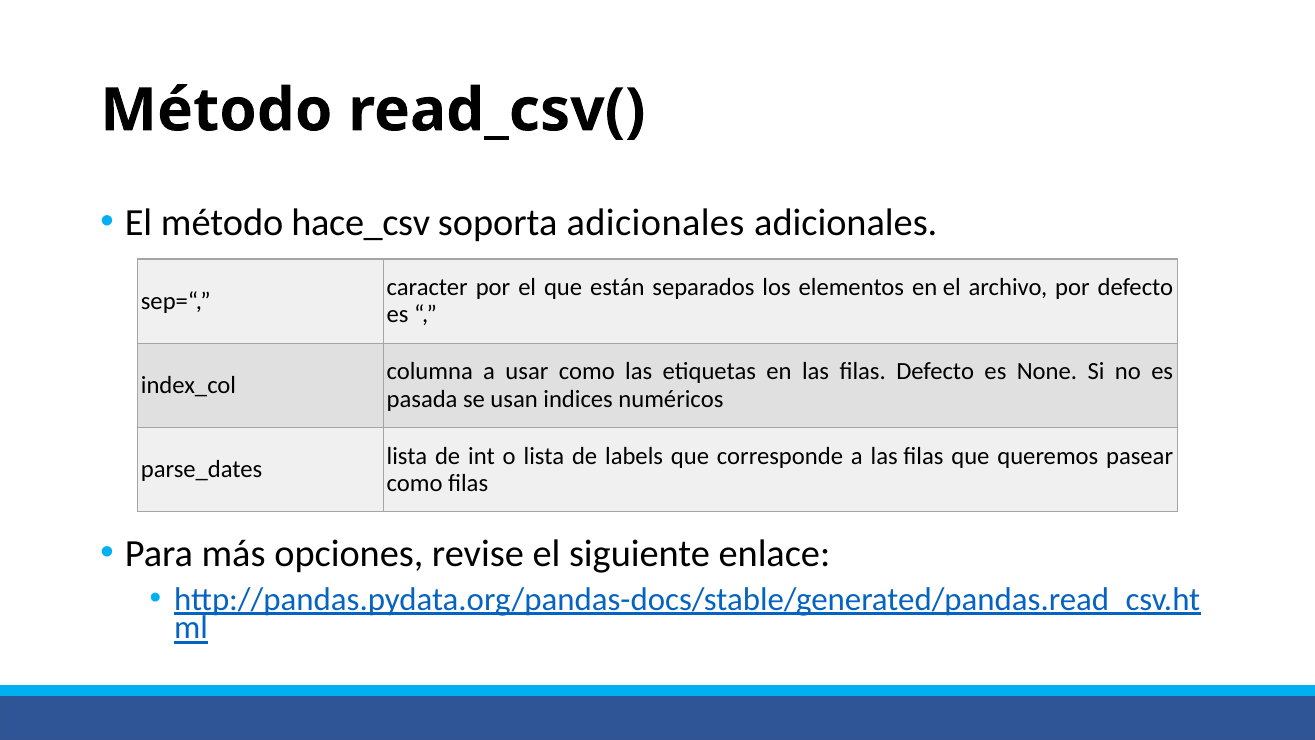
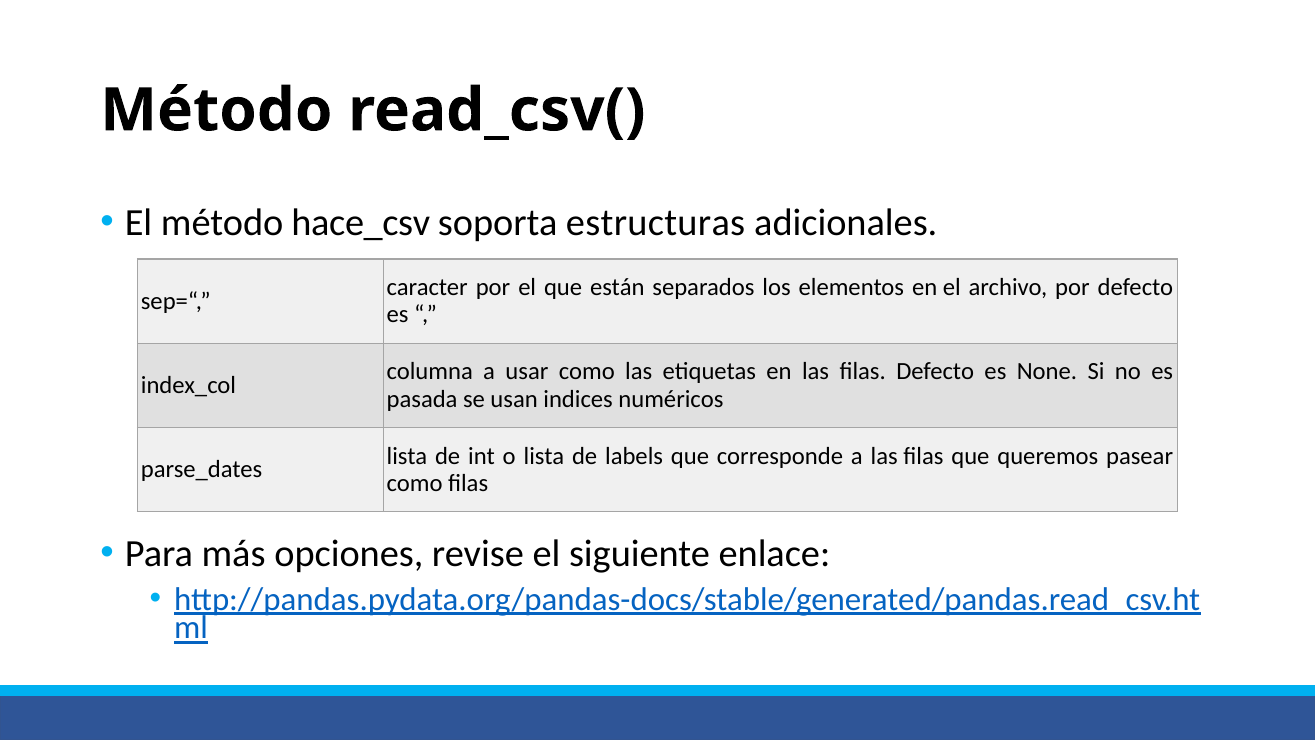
soporta adicionales: adicionales -> estructuras (656, 222)
